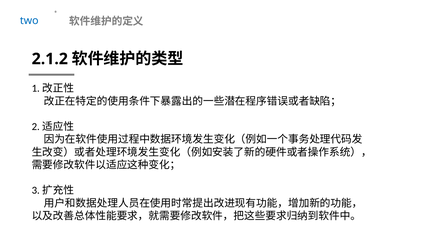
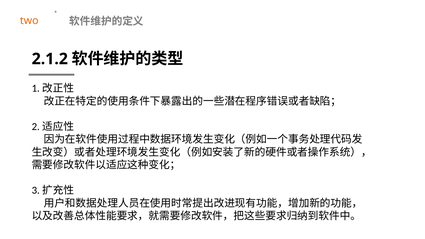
two colour: blue -> orange (29, 21)
